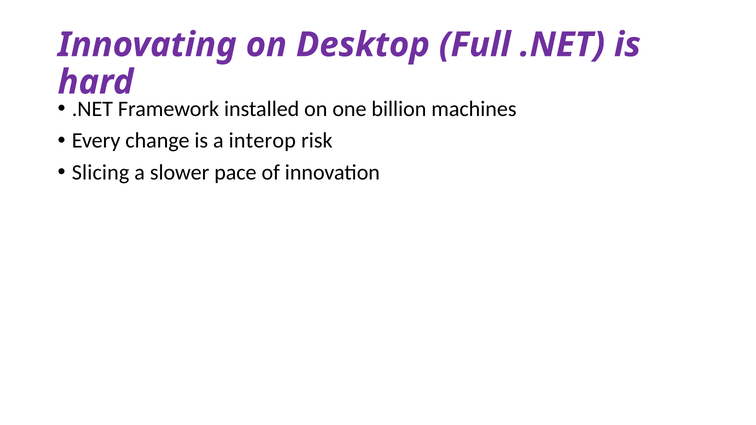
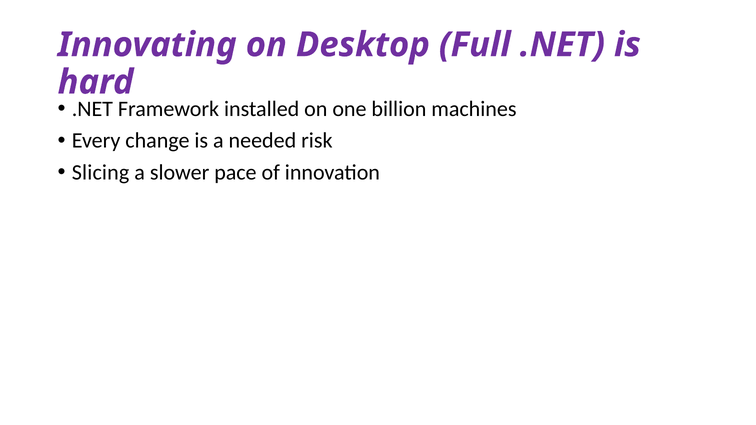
interop: interop -> needed (262, 141)
